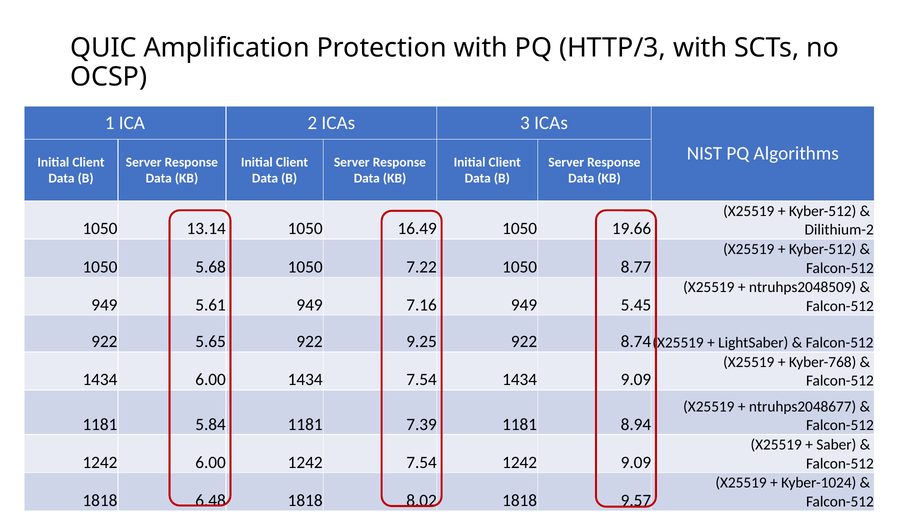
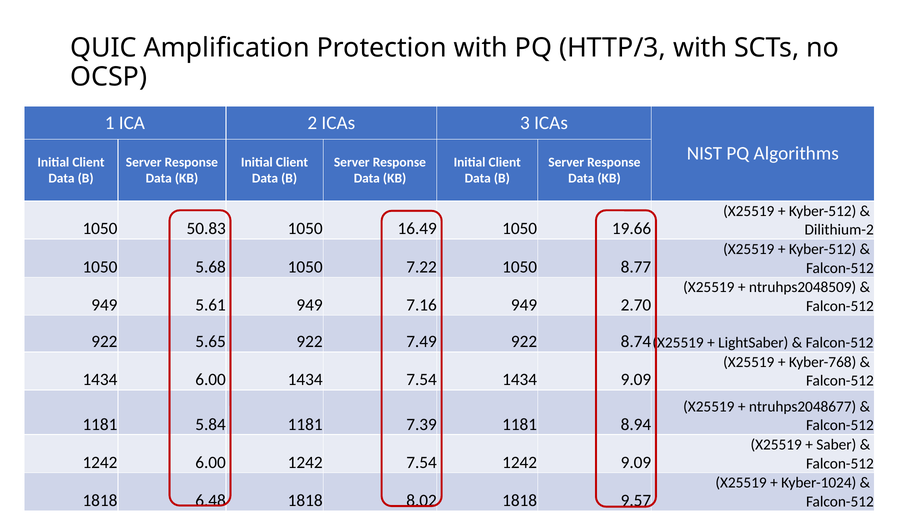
13.14: 13.14 -> 50.83 (206, 229)
5.45: 5.45 -> 2.70 (636, 305)
9.25: 9.25 -> 7.49 (422, 342)
